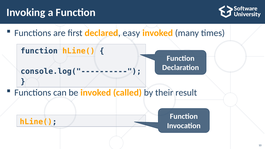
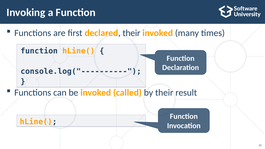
declared easy: easy -> their (131, 33)
